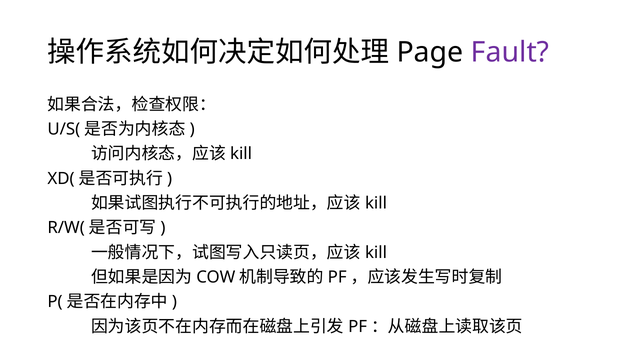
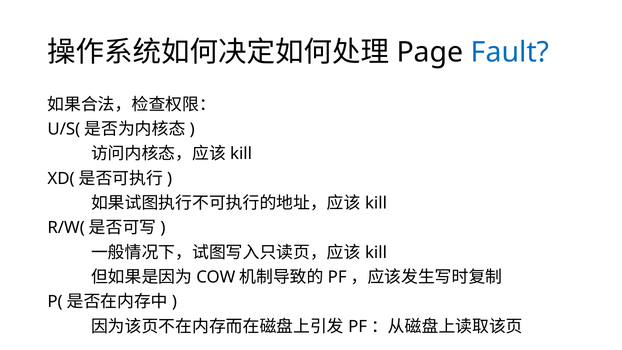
Fault colour: purple -> blue (510, 52)
